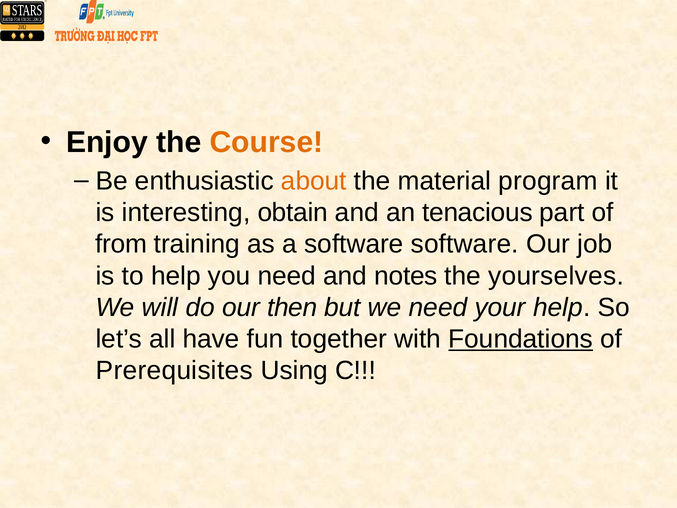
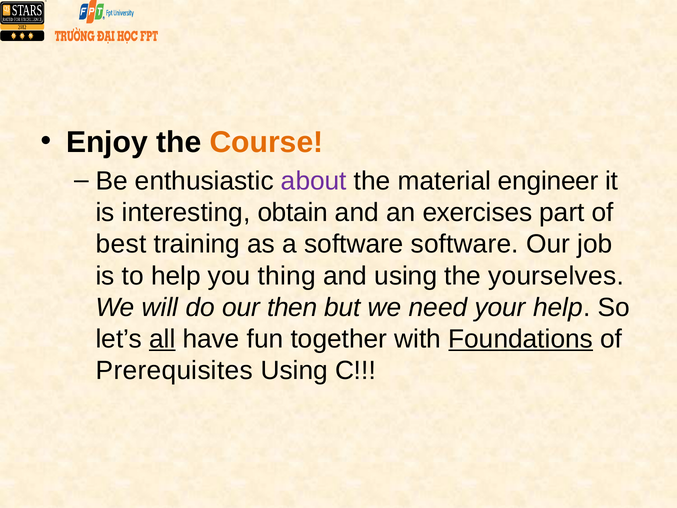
about colour: orange -> purple (314, 181)
program: program -> engineer (548, 181)
tenacious: tenacious -> exercises (477, 213)
from: from -> best (121, 244)
you need: need -> thing (287, 276)
and notes: notes -> using (406, 276)
all underline: none -> present (162, 339)
